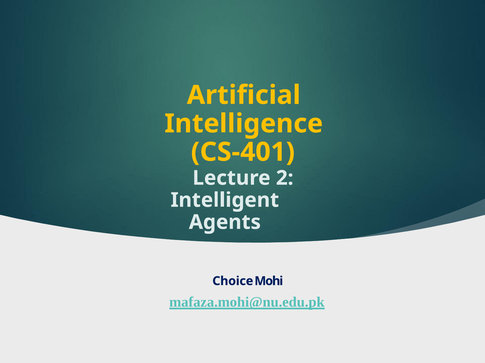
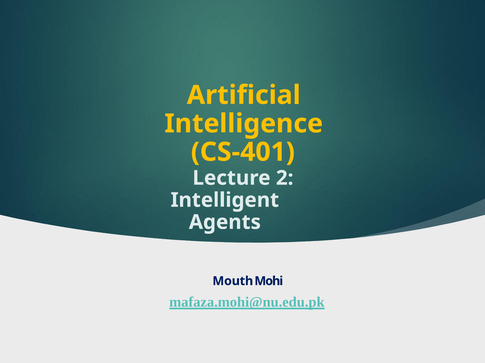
Choice: Choice -> Mouth (233, 282)
